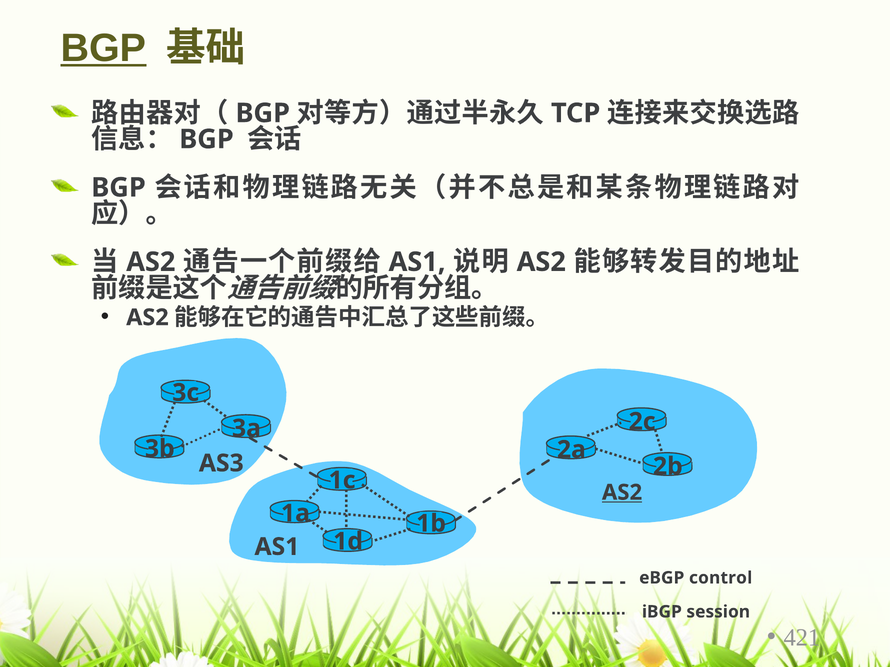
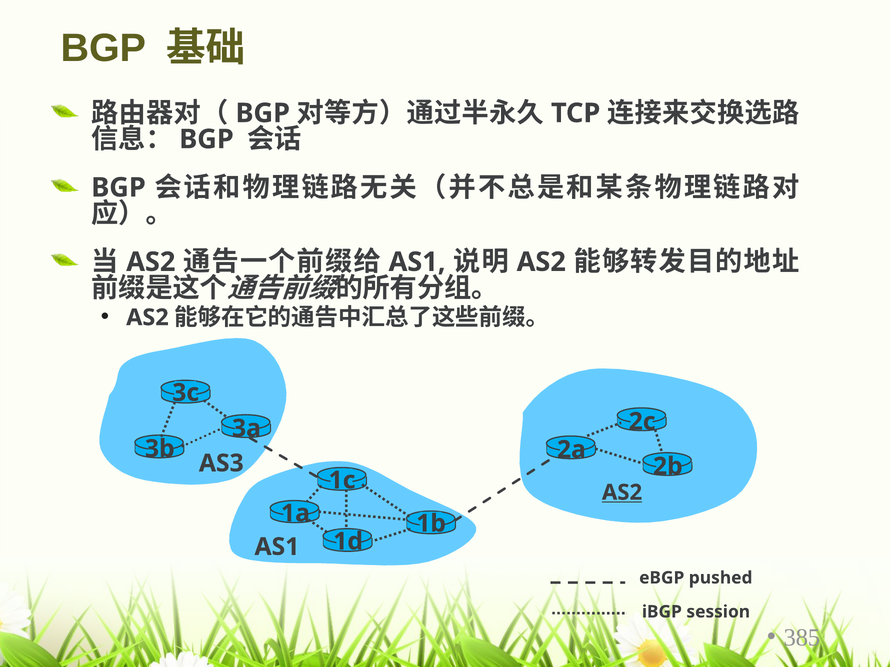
BGP underline: present -> none (103, 48)
control: control -> pushed (721, 578)
421: 421 -> 385 (802, 638)
